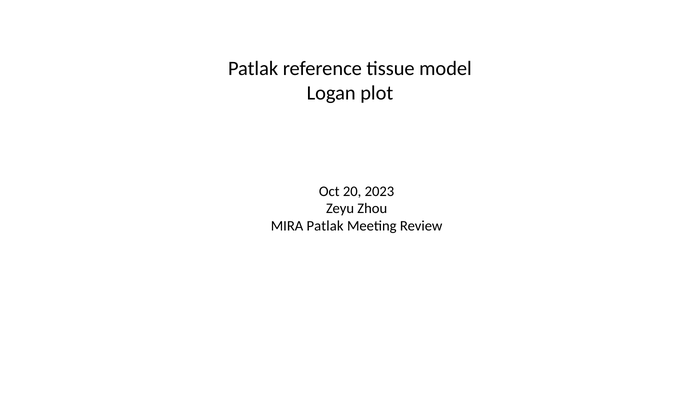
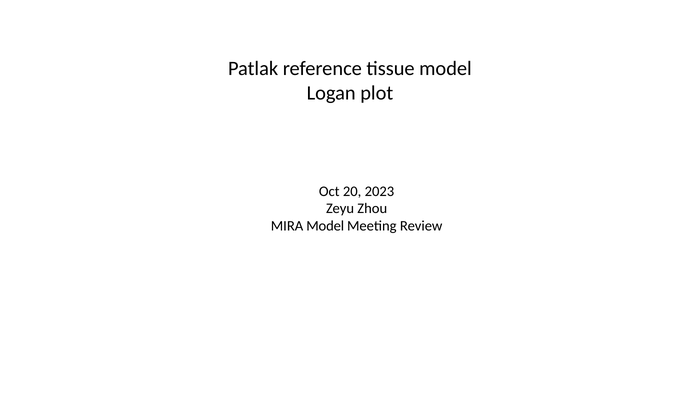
MIRA Patlak: Patlak -> Model (325, 227)
